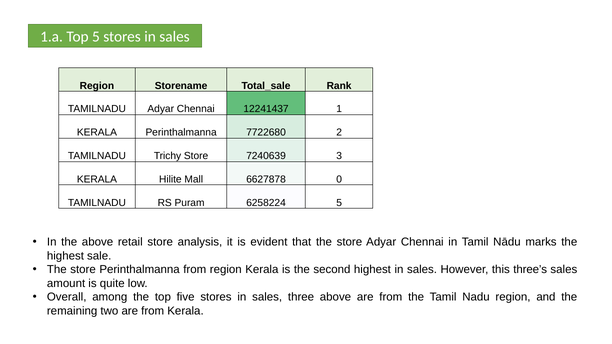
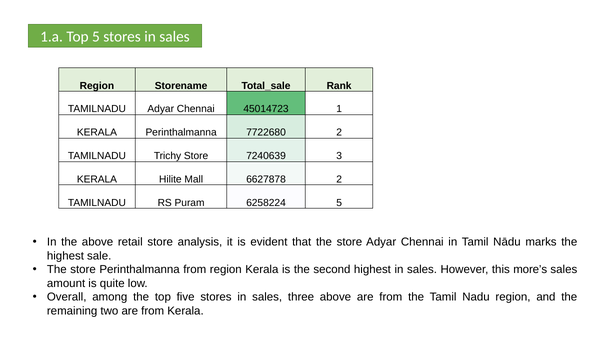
12241437: 12241437 -> 45014723 (266, 109)
6627878 0: 0 -> 2 (339, 179)
three’s: three’s -> more’s (530, 270)
